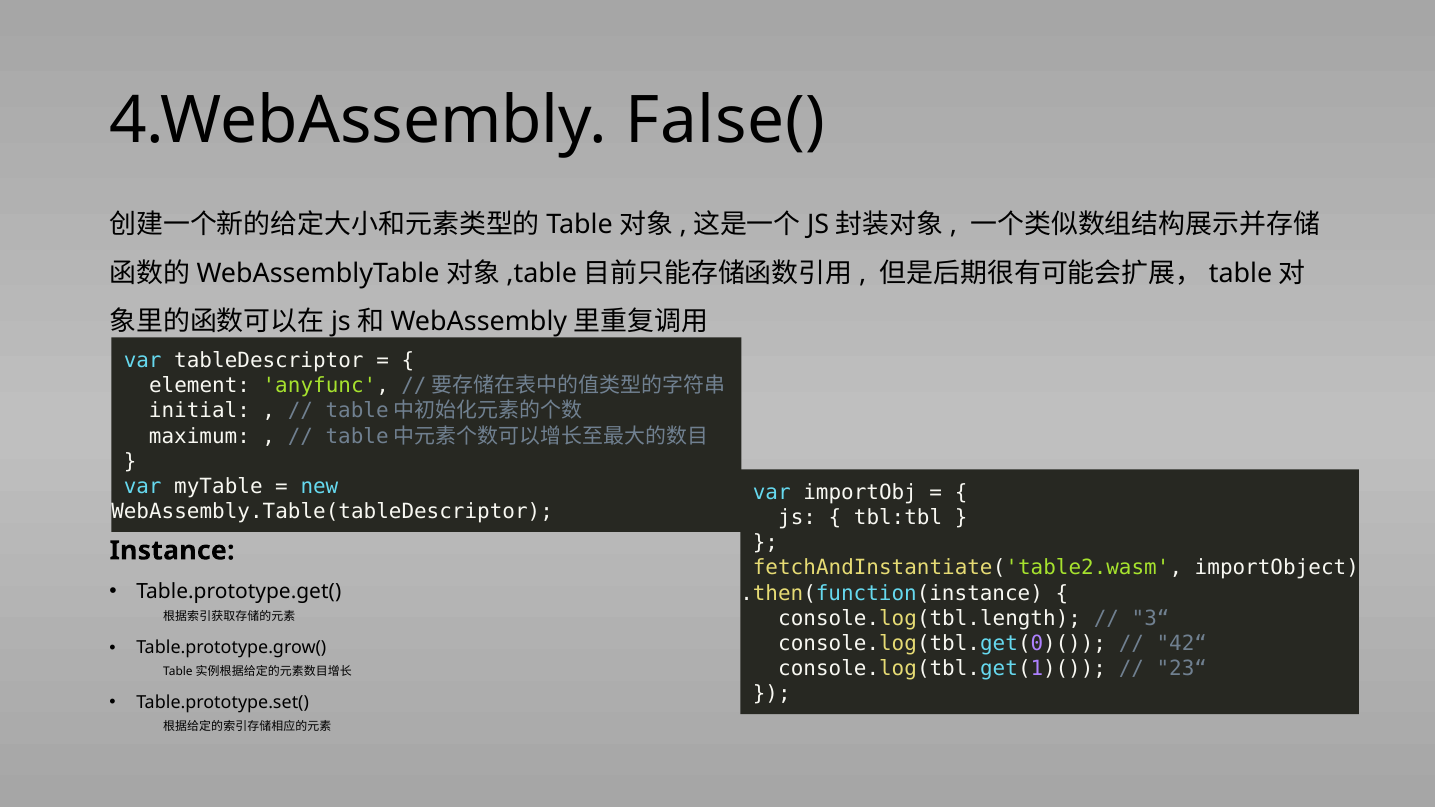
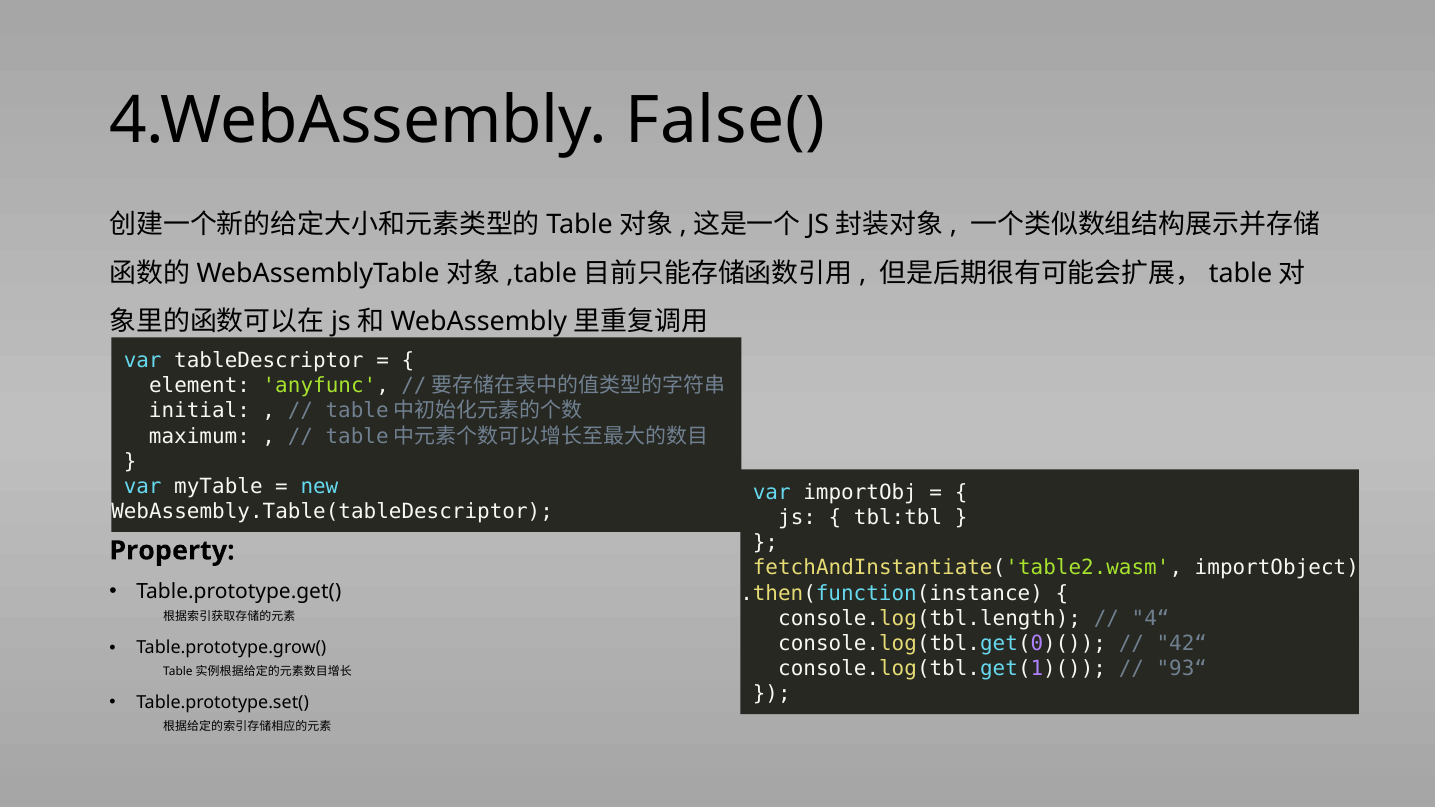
Instance: Instance -> Property (172, 551)
3“: 3“ -> 4“ (1151, 618)
23“: 23“ -> 93“ (1182, 669)
